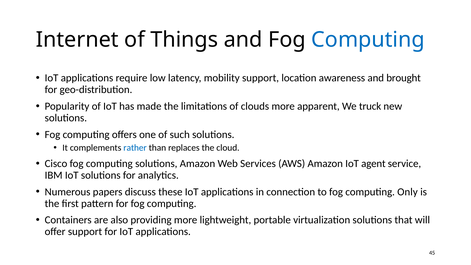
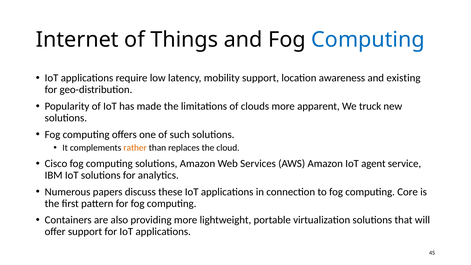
brought: brought -> existing (403, 78)
rather colour: blue -> orange (135, 148)
Only: Only -> Core (408, 192)
